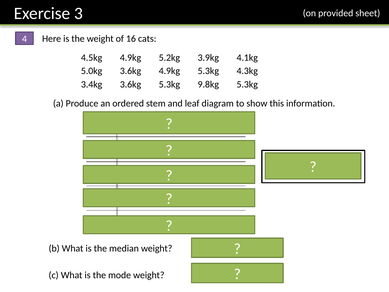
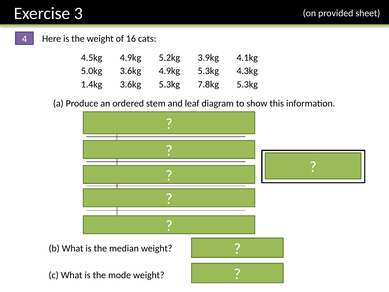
3.4kg: 3.4kg -> 1.4kg (92, 84)
9.8kg: 9.8kg -> 7.8kg (208, 84)
